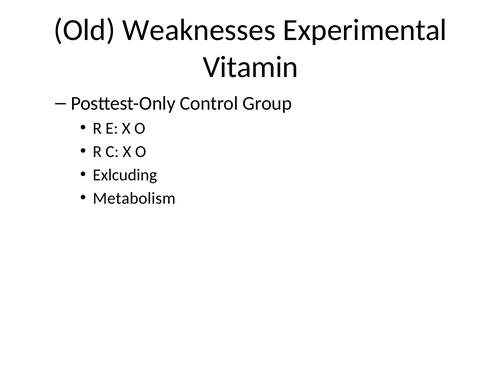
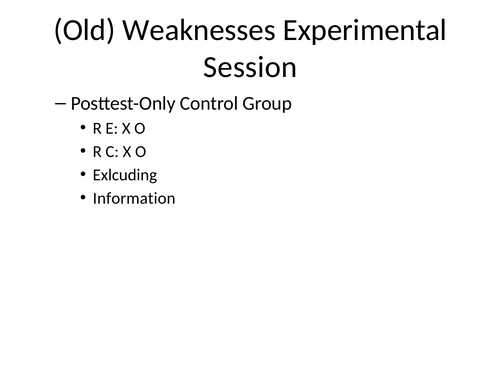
Vitamin: Vitamin -> Session (250, 67)
Metabolism: Metabolism -> Information (134, 198)
